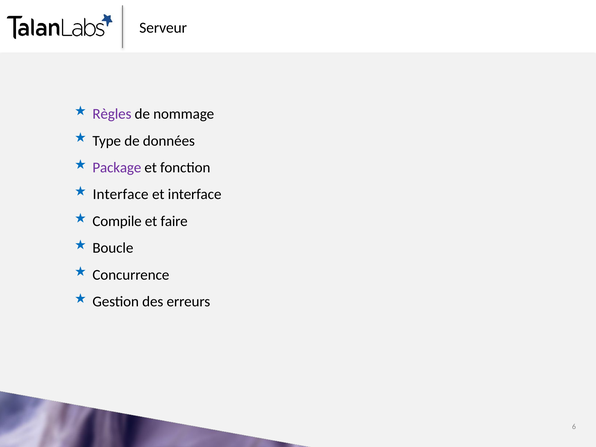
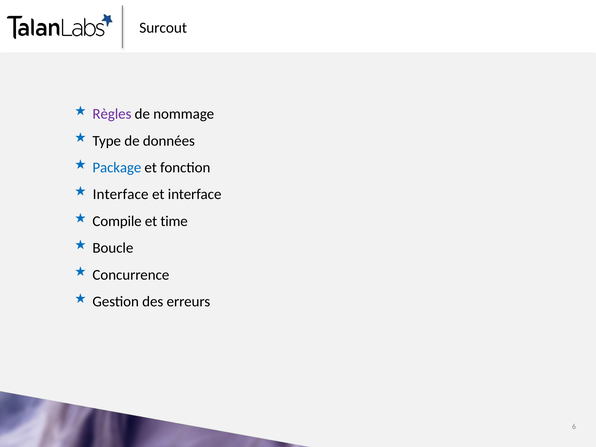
Serveur: Serveur -> Surcout (163, 28)
Package colour: purple -> blue (117, 168)
faire: faire -> time (174, 221)
